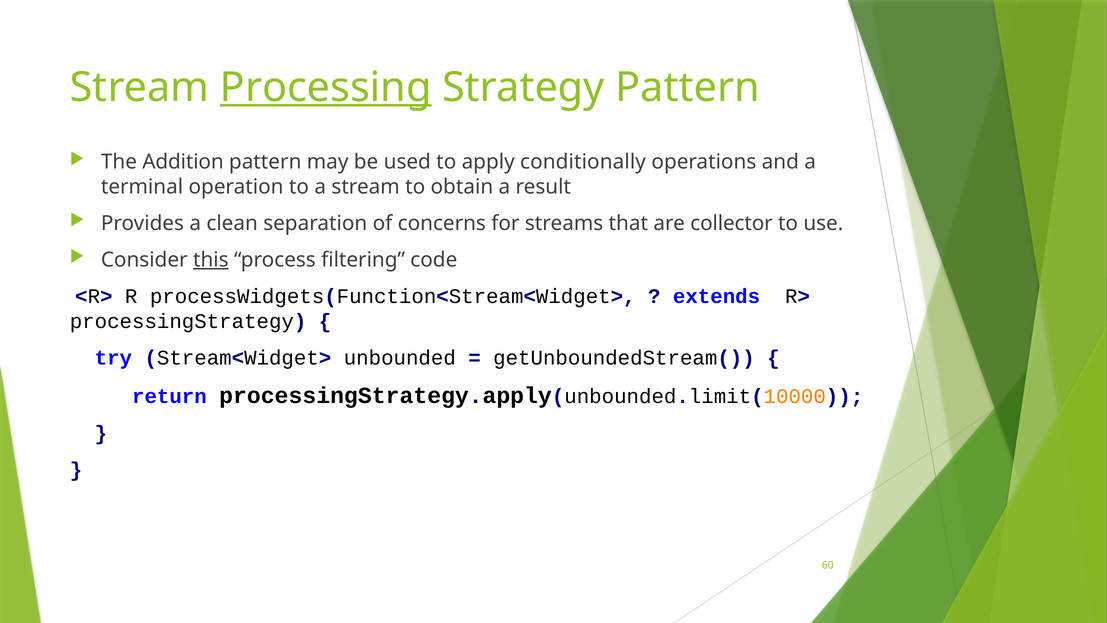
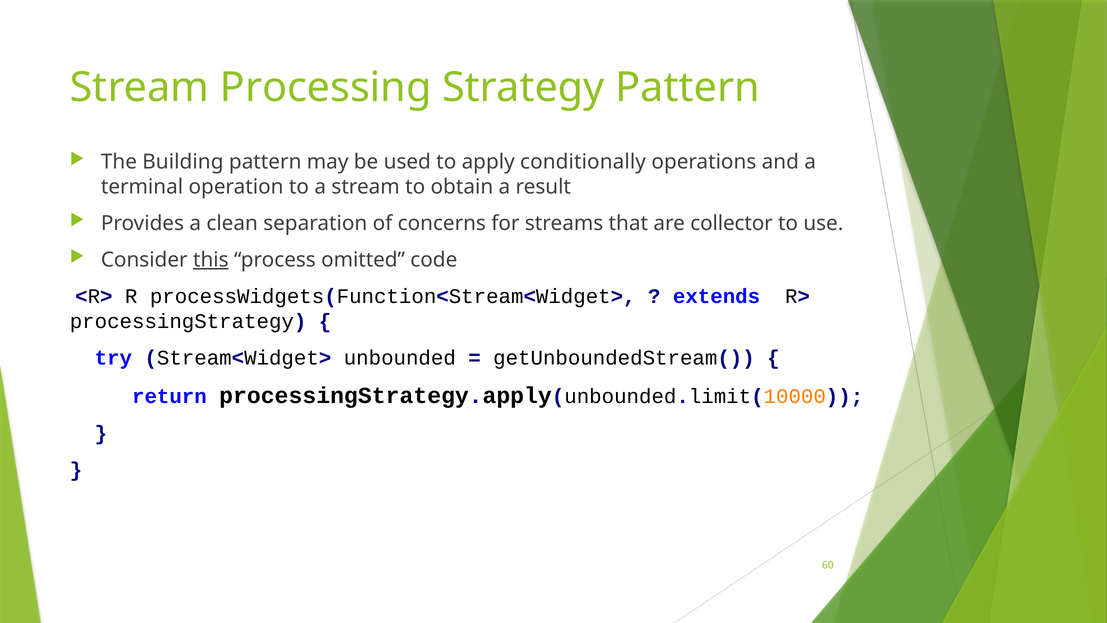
Processing underline: present -> none (326, 87)
Addition: Addition -> Building (183, 162)
filtering: filtering -> omitted (363, 260)
